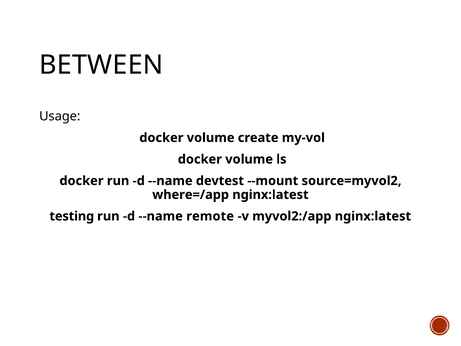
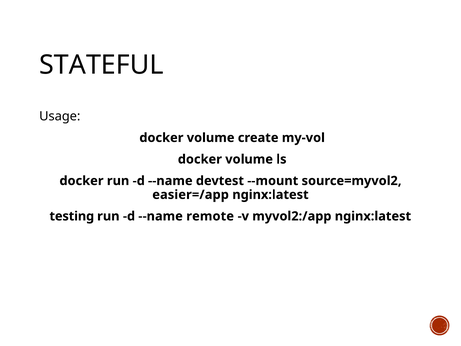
BETWEEN: BETWEEN -> STATEFUL (101, 65)
where=/app: where=/app -> easier=/app (191, 195)
